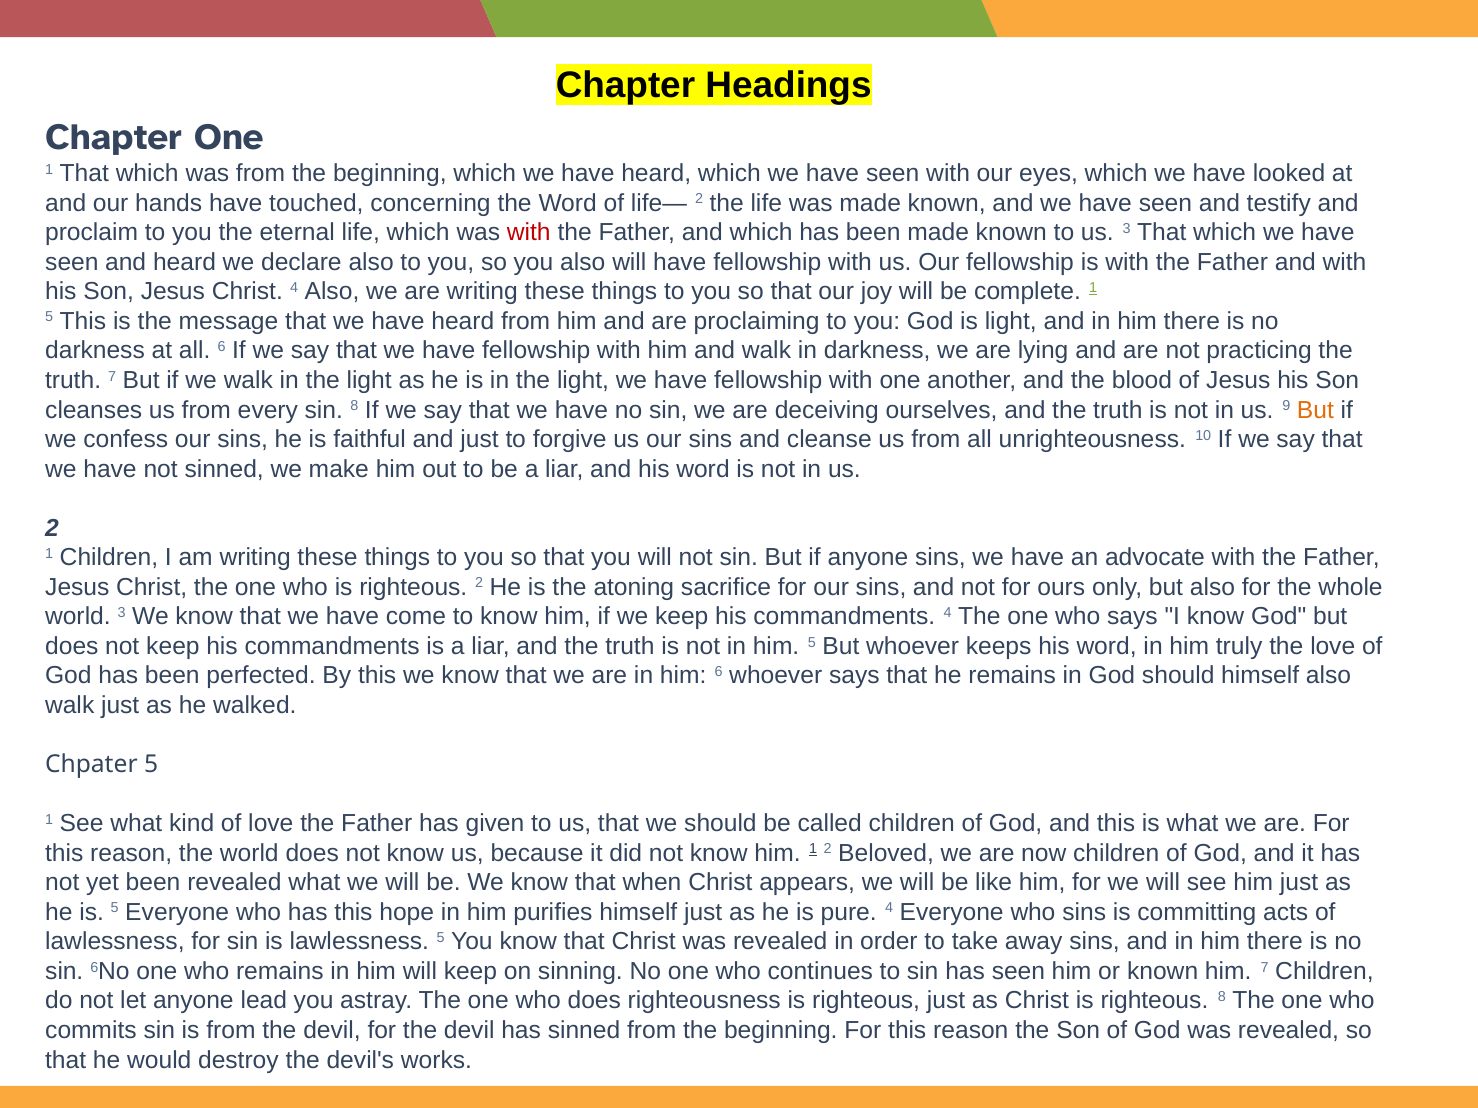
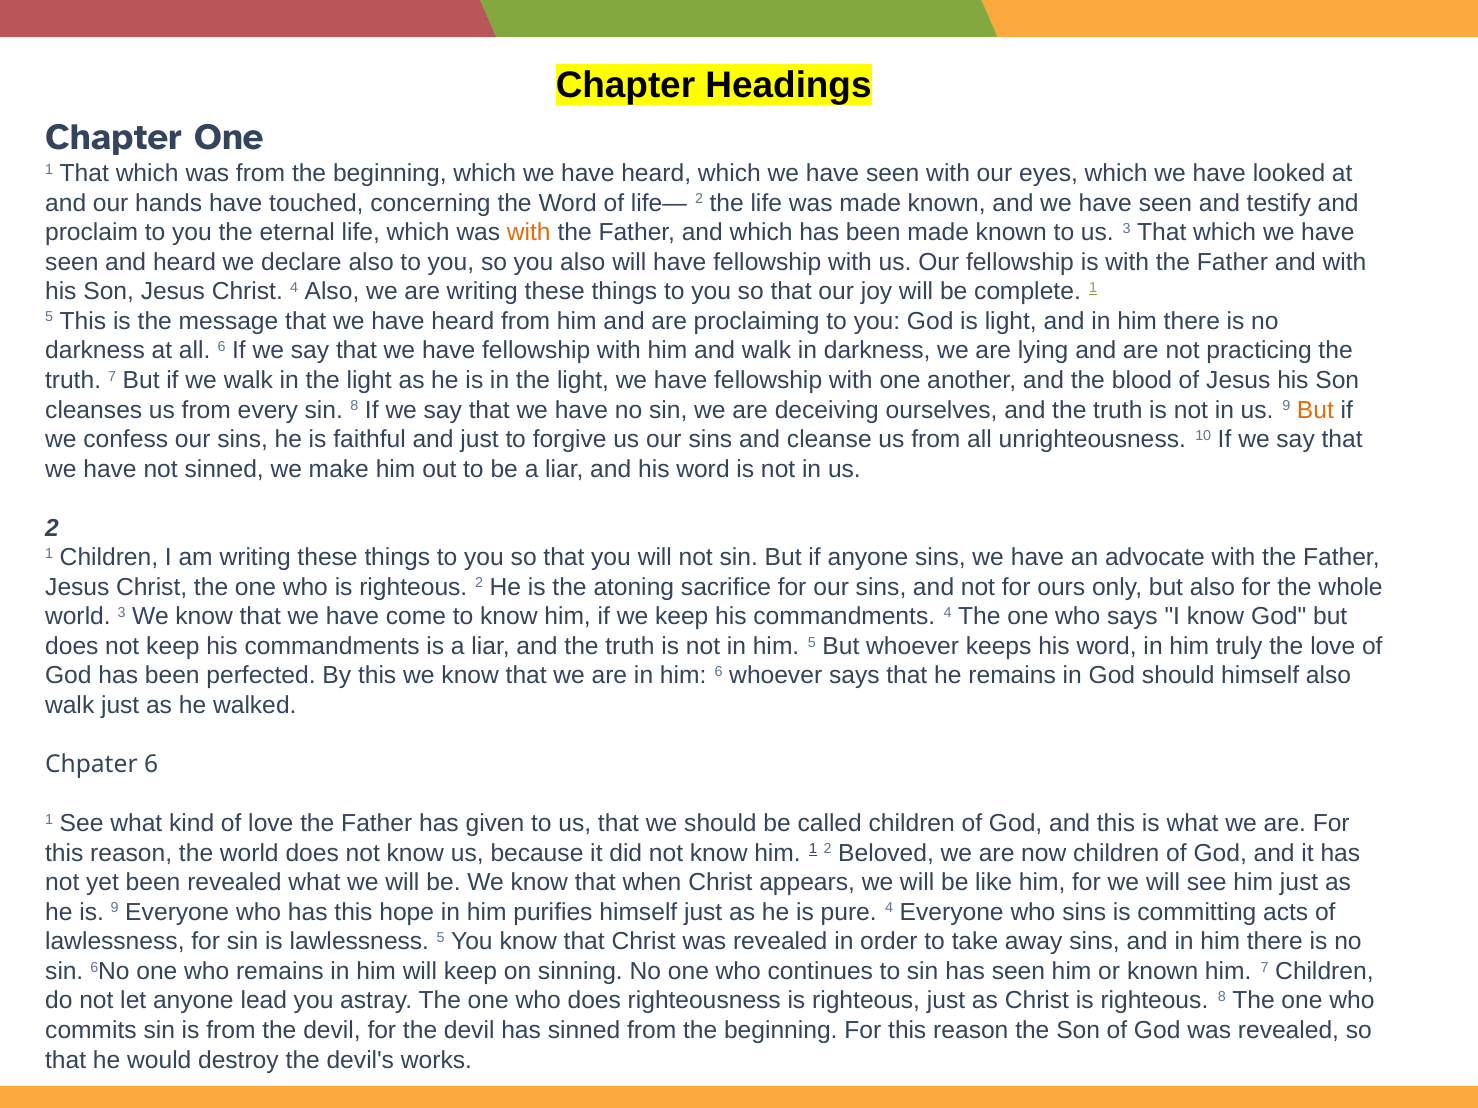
with colour: red -> orange (529, 233)
Chpater 5: 5 -> 6 (151, 765)
is 5: 5 -> 9 (115, 909)
